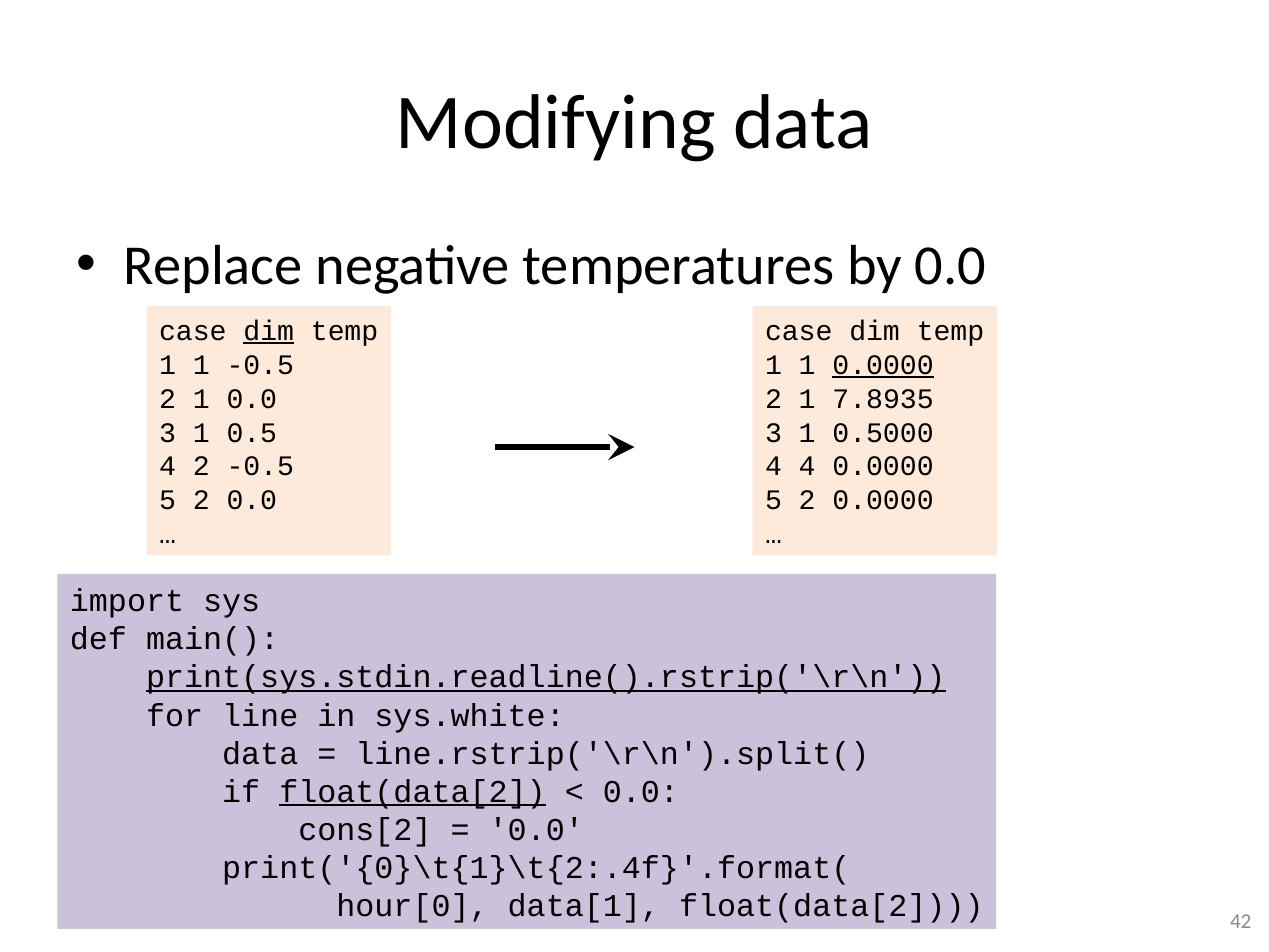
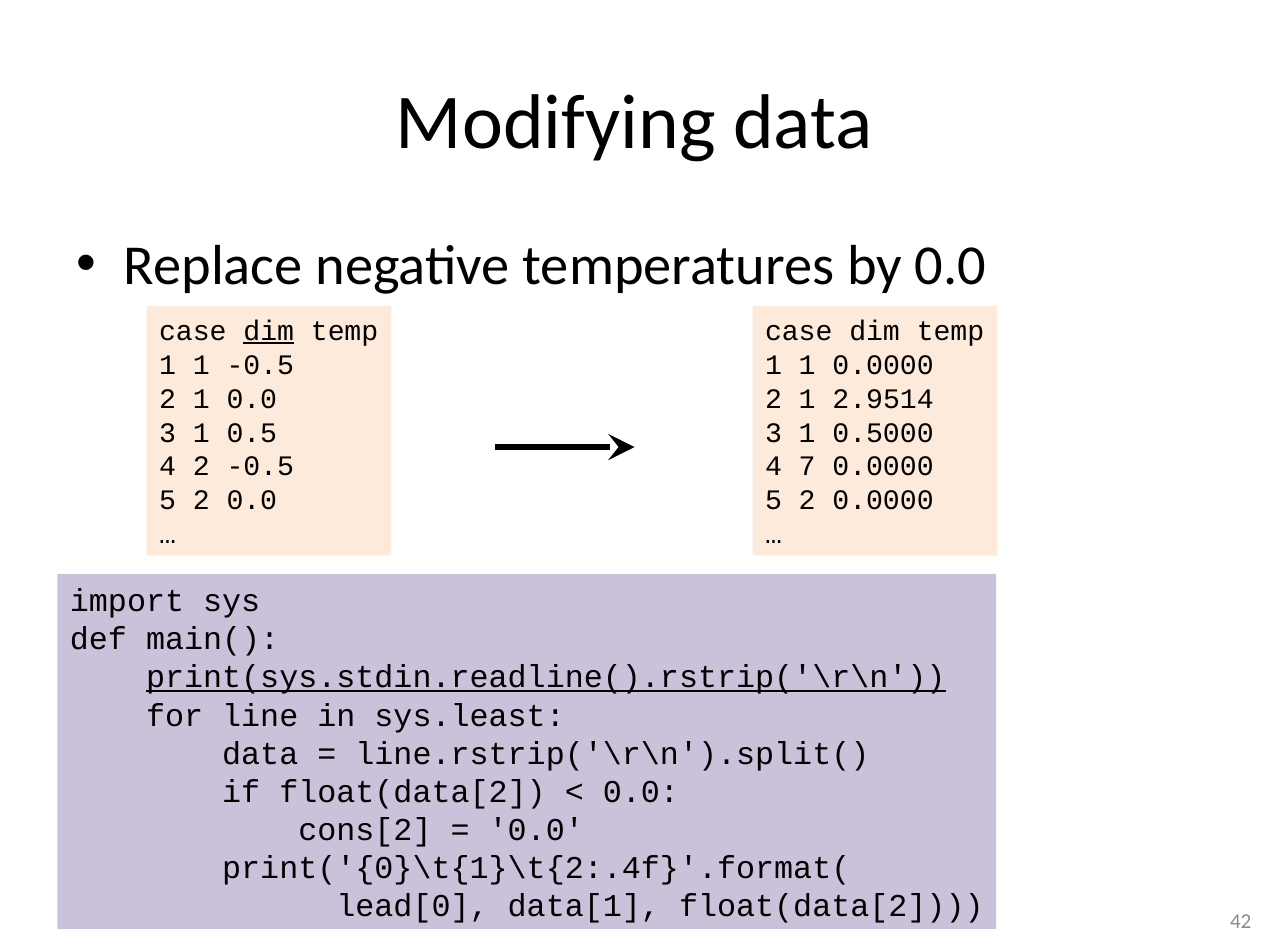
0.0000 underline: present -> none (883, 365)
7.8935: 7.8935 -> 2.9514 (883, 399)
4 4: 4 -> 7 (807, 466)
sys.white: sys.white -> sys.least (470, 715)
float(data[2 underline: present -> none (413, 791)
hour[0: hour[0 -> lead[0 (413, 906)
